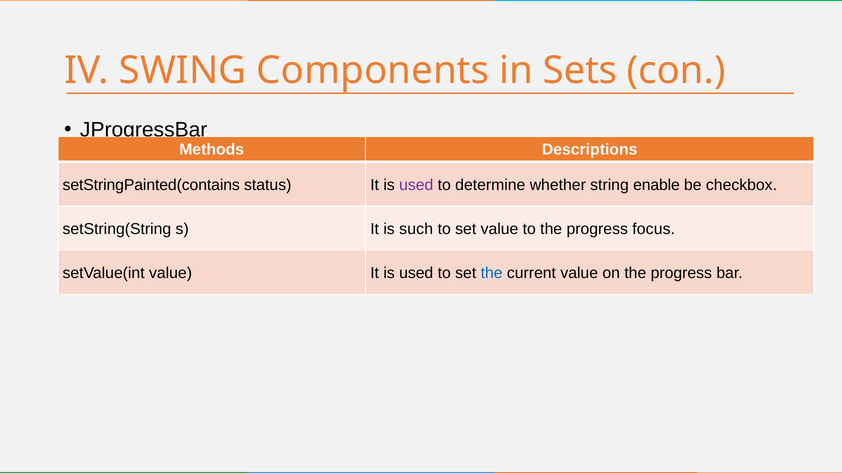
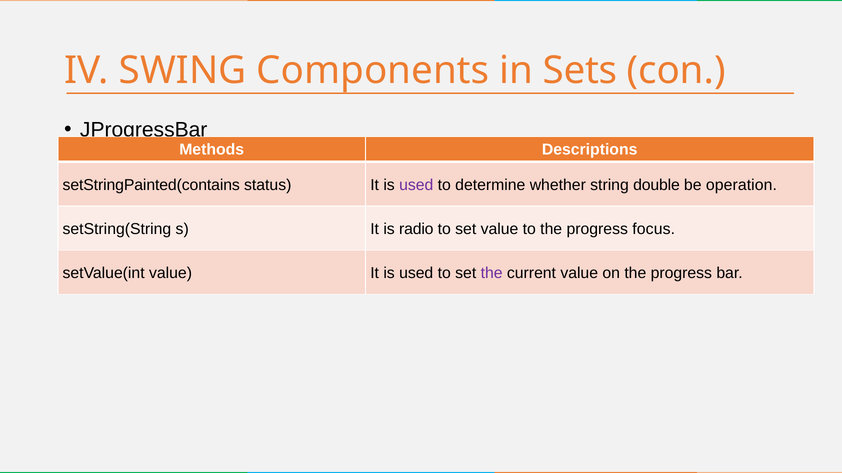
enable: enable -> double (656, 185)
checkbox: checkbox -> operation (741, 185)
such: such -> radio (416, 229)
the colour: blue -> purple (492, 273)
